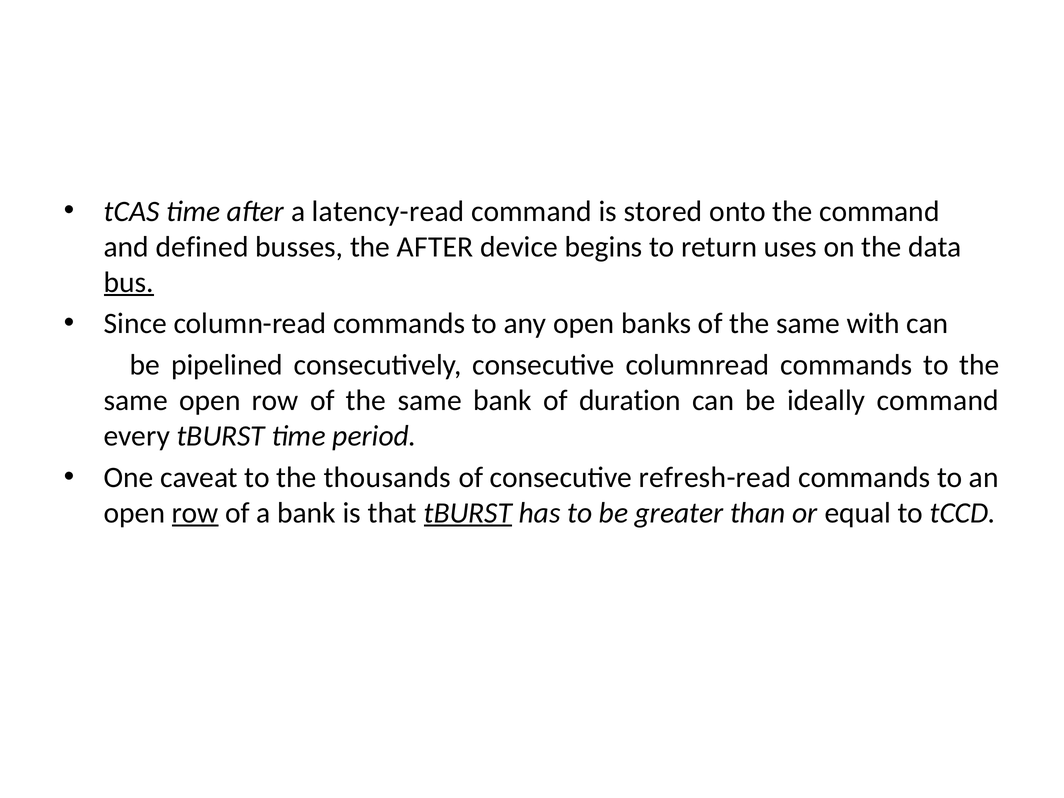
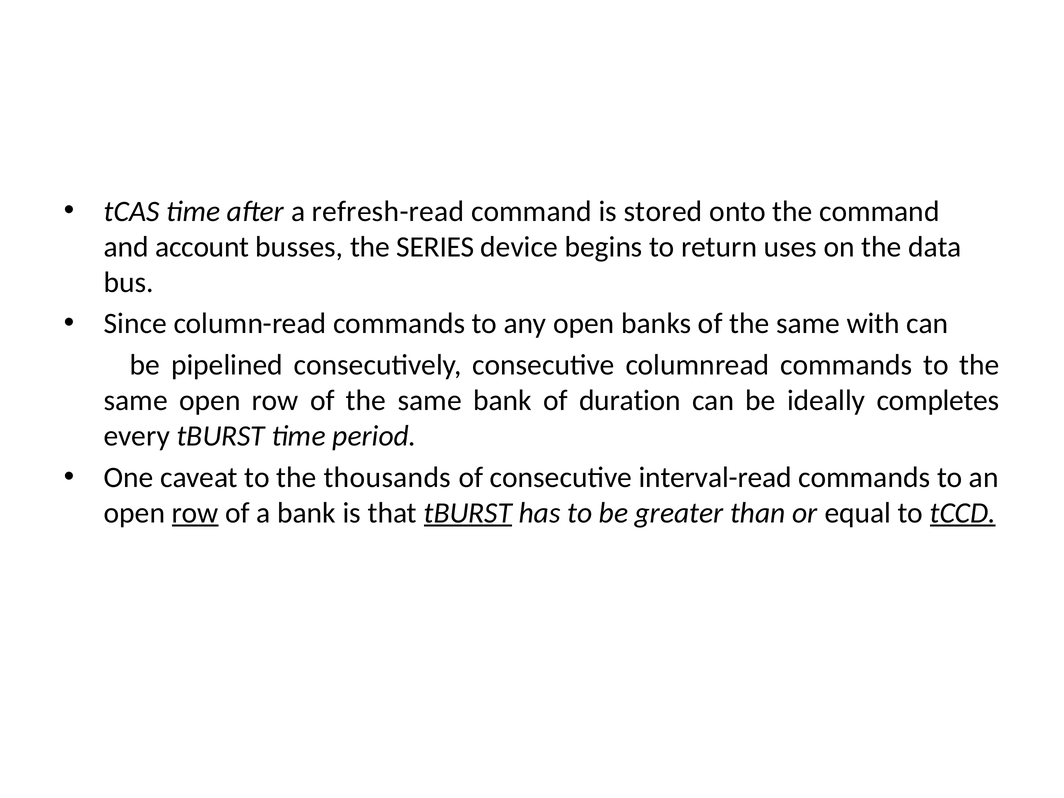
latency-read: latency-read -> refresh-read (388, 211)
defined: defined -> account (202, 247)
the AFTER: AFTER -> SERIES (435, 247)
bus underline: present -> none (129, 282)
ideally command: command -> completes (938, 401)
refresh-read: refresh-read -> interval-read (715, 477)
tCCD underline: none -> present (963, 513)
